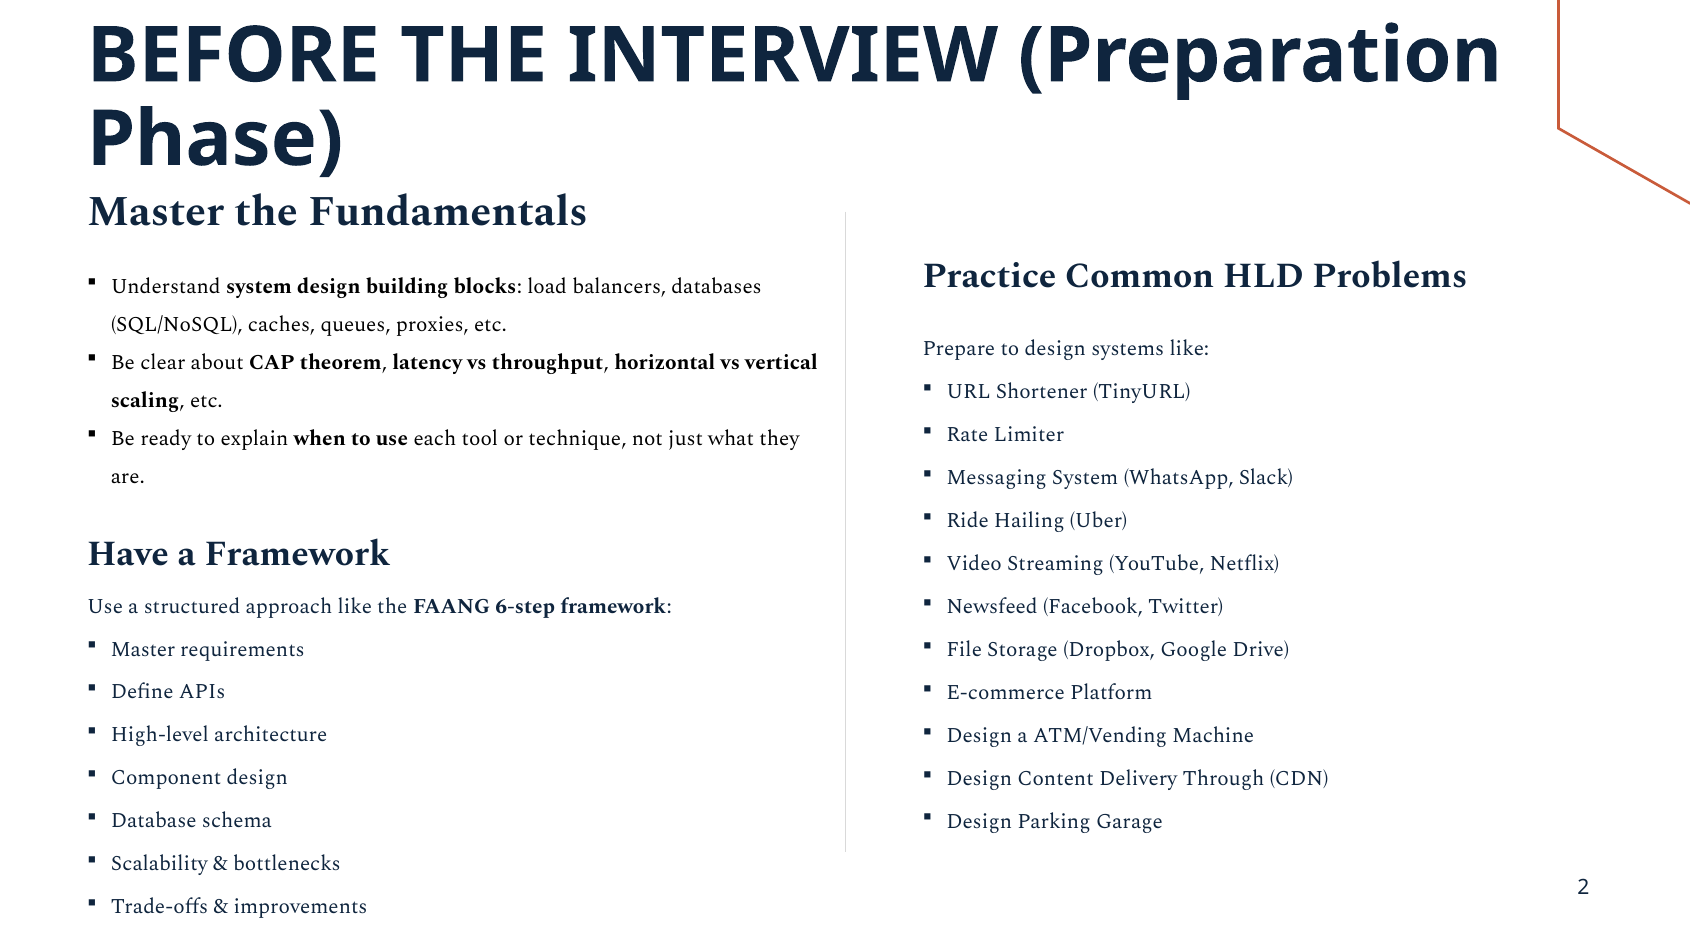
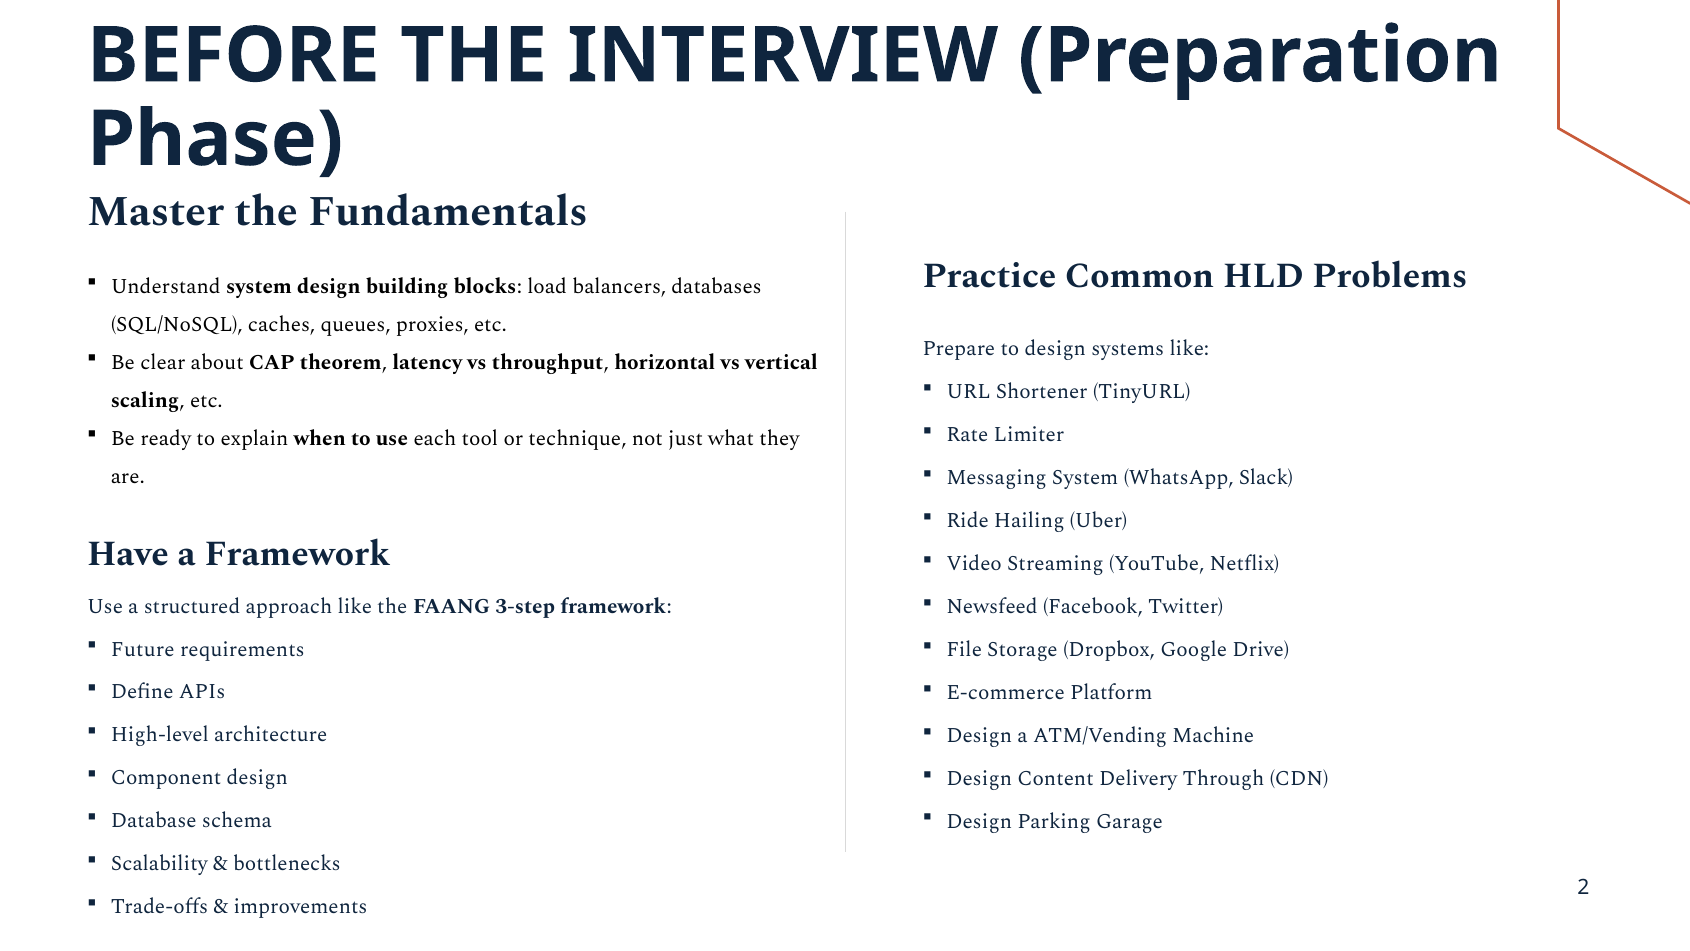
6-step: 6-step -> 3-step (525, 606)
Master: Master -> Future (143, 649)
